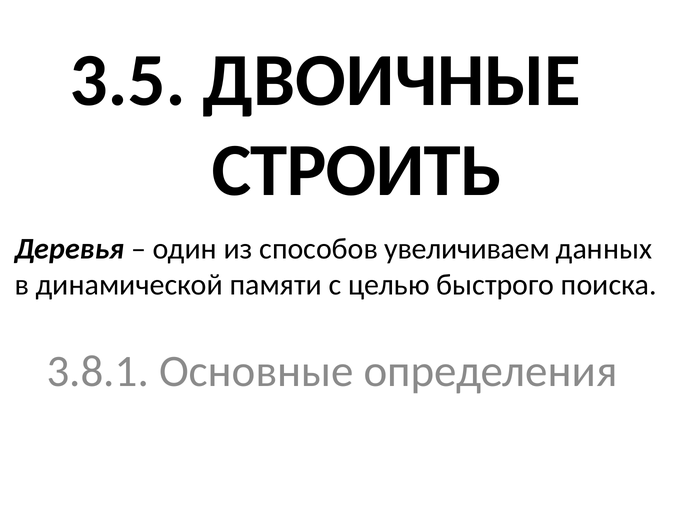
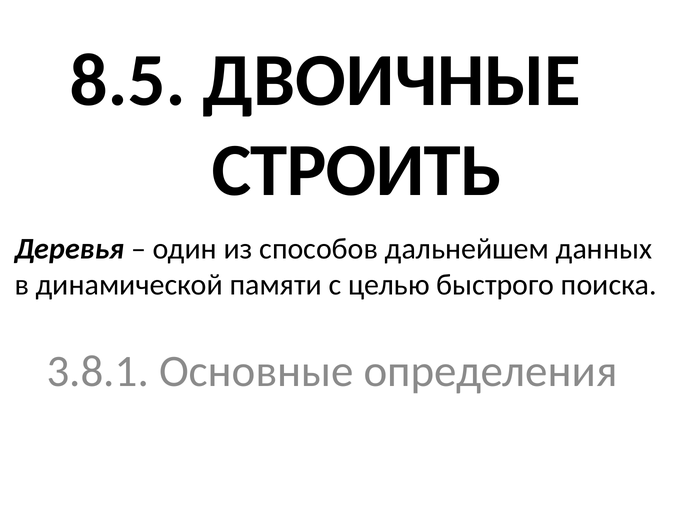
3.5: 3.5 -> 8.5 (128, 81)
увеличиваем: увеличиваем -> дальнейшем (467, 249)
